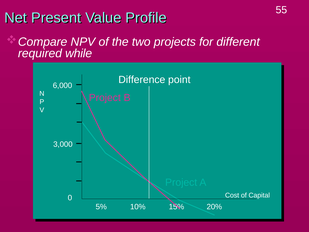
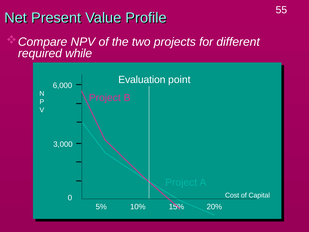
Difference: Difference -> Evaluation (142, 80)
